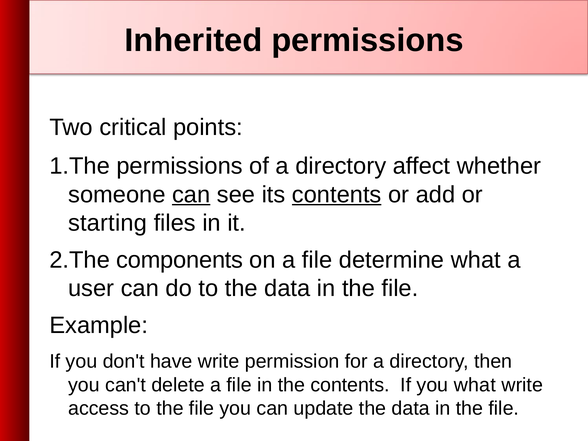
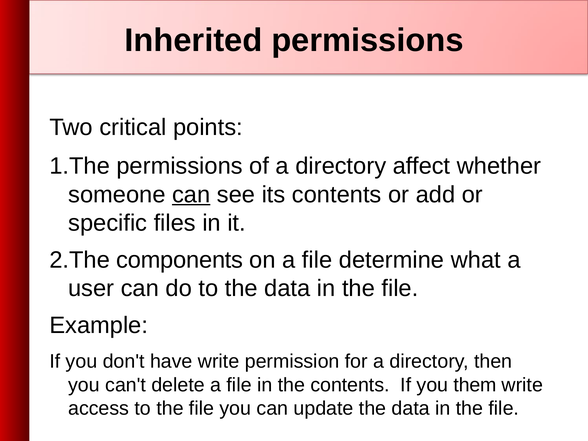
contents underline: present -> none (337, 195)
starting: starting -> specific (108, 223)
you what: what -> them (475, 385)
